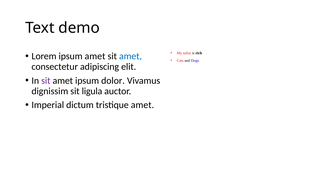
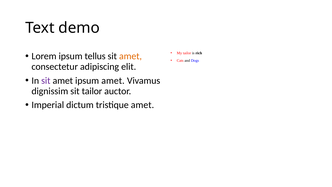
ipsum amet: amet -> tellus (95, 56)
amet colour: blue -> orange (130, 56)
ipsum dolor: dolor -> amet (113, 81)
sit ligula: ligula -> tailor (92, 91)
